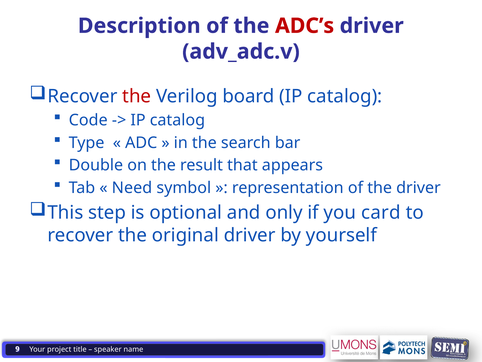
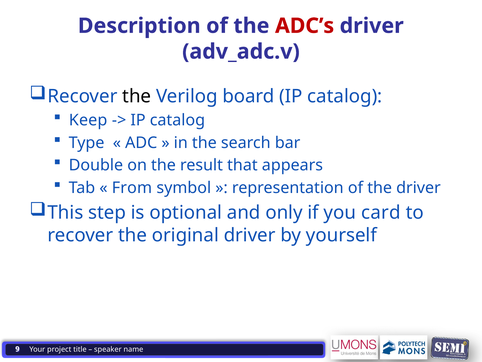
the colour: red -> black (137, 96)
Code: Code -> Keep (88, 120)
Need: Need -> From (132, 188)
